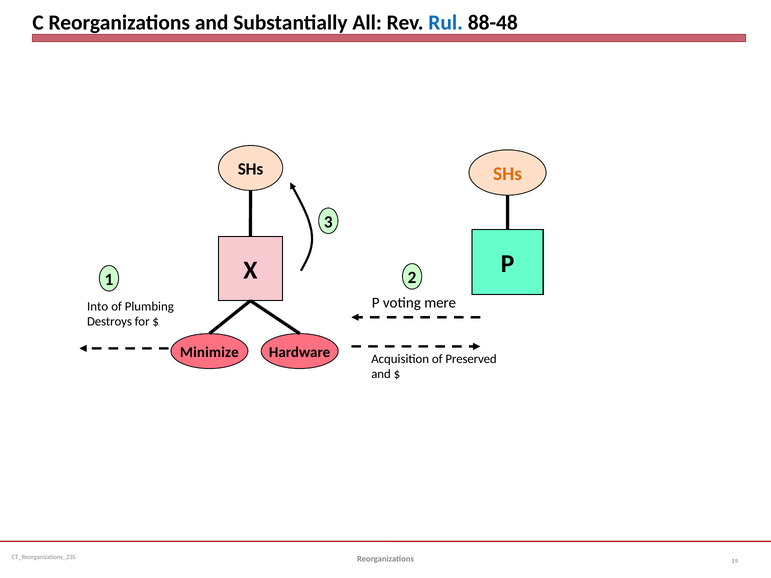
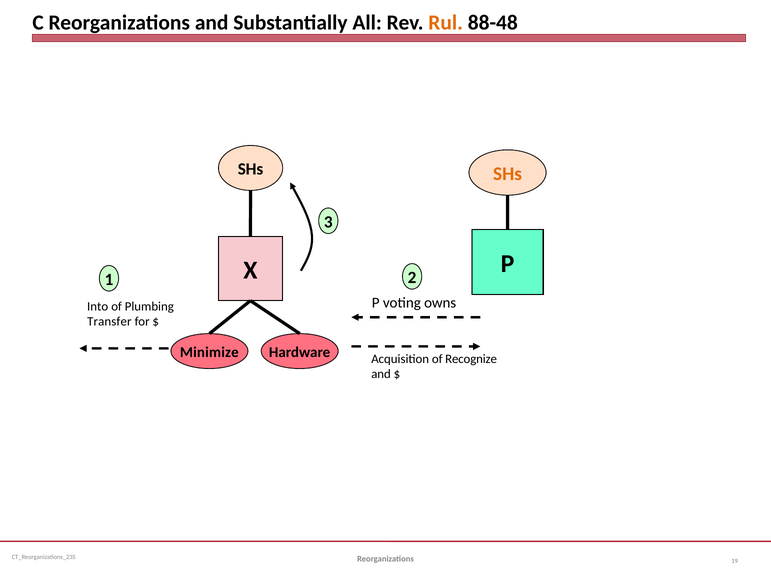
Rul colour: blue -> orange (446, 23)
mere: mere -> owns (440, 303)
Destroys: Destroys -> Transfer (109, 322)
Preserved: Preserved -> Recognize (471, 359)
